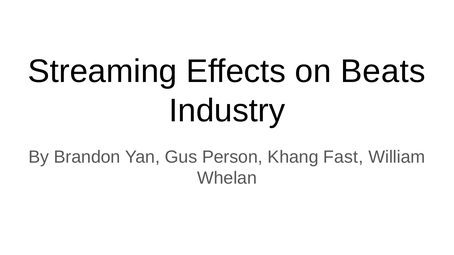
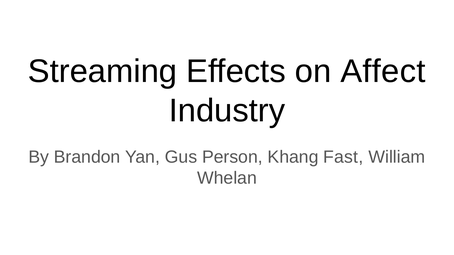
Beats: Beats -> Affect (383, 72)
